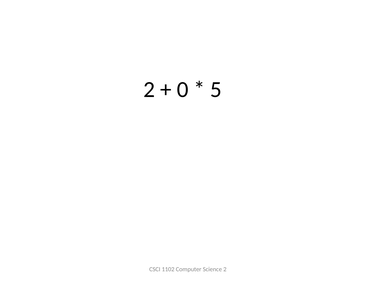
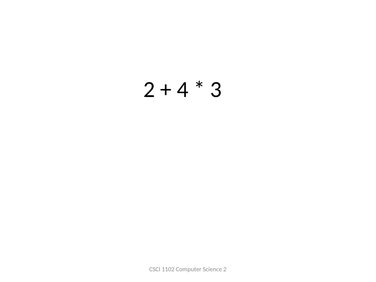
0: 0 -> 4 (183, 89)
5: 5 -> 3 (216, 89)
